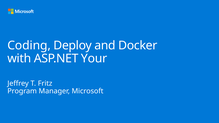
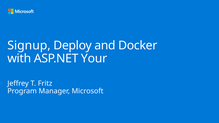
Coding: Coding -> Signup (29, 45)
